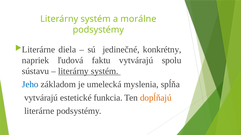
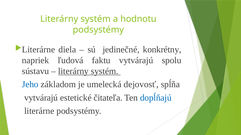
morálne: morálne -> hodnotu (138, 19)
myslenia: myslenia -> dejovosť (141, 85)
funkcia: funkcia -> čitateľa (108, 98)
dopĺňajú colour: orange -> blue (156, 98)
